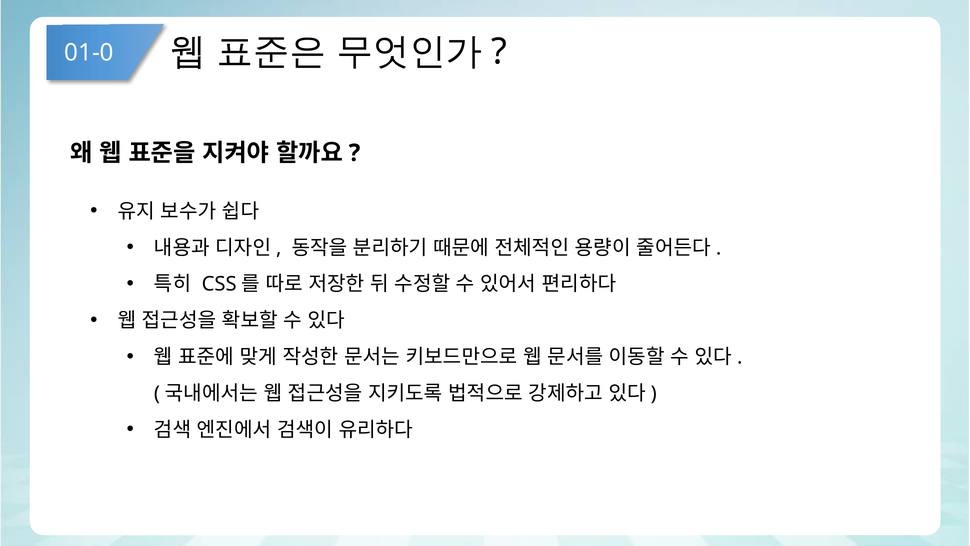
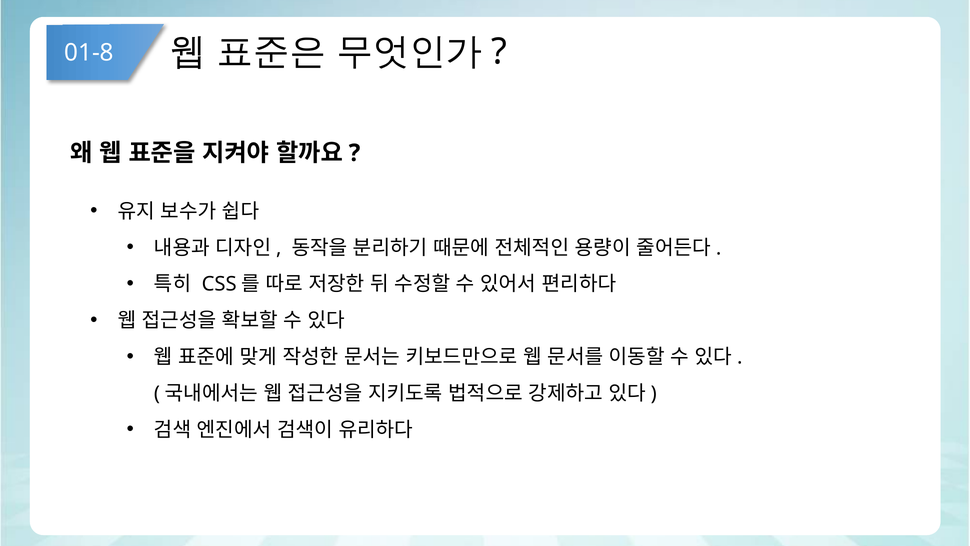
01-0: 01-0 -> 01-8 (89, 52)
